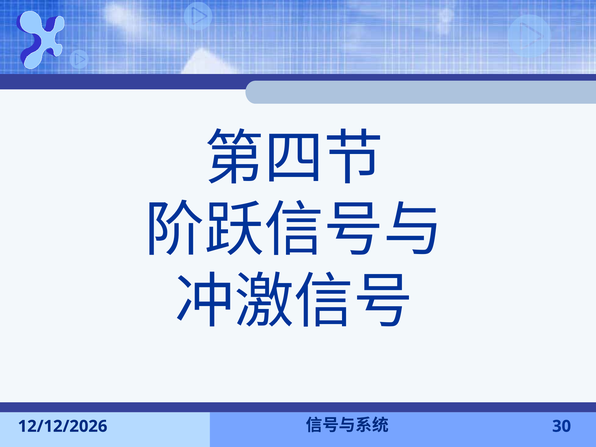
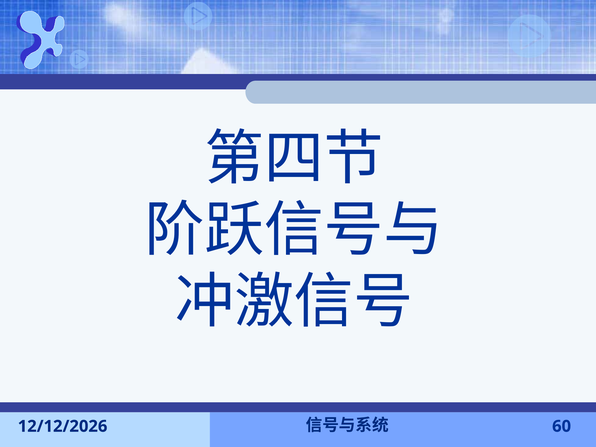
30: 30 -> 60 (562, 426)
